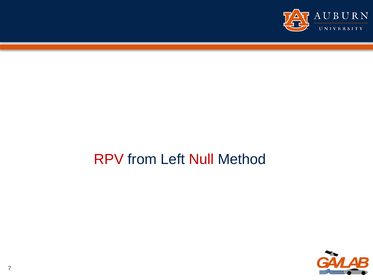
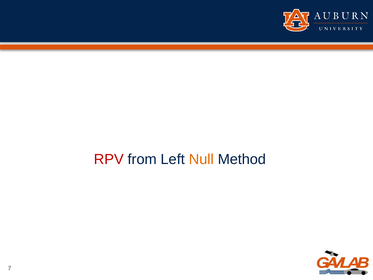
Null colour: red -> orange (201, 159)
